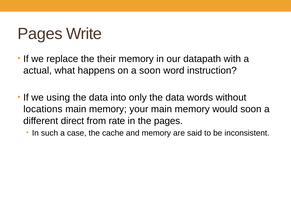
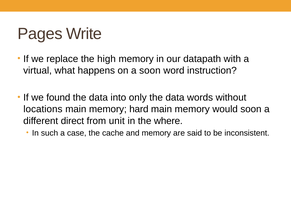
their: their -> high (106, 59)
actual: actual -> virtual (38, 71)
using: using -> found (58, 98)
your: your -> hard (139, 109)
rate: rate -> unit (117, 121)
the pages: pages -> where (168, 121)
